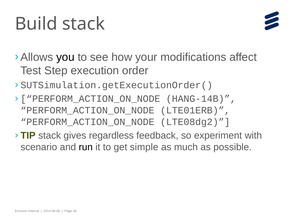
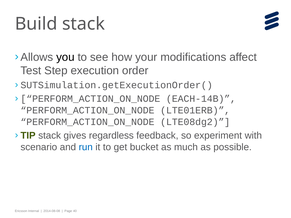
HANG-14B: HANG-14B -> EACH-14B (201, 99)
run colour: black -> blue (86, 147)
simple: simple -> bucket (144, 147)
